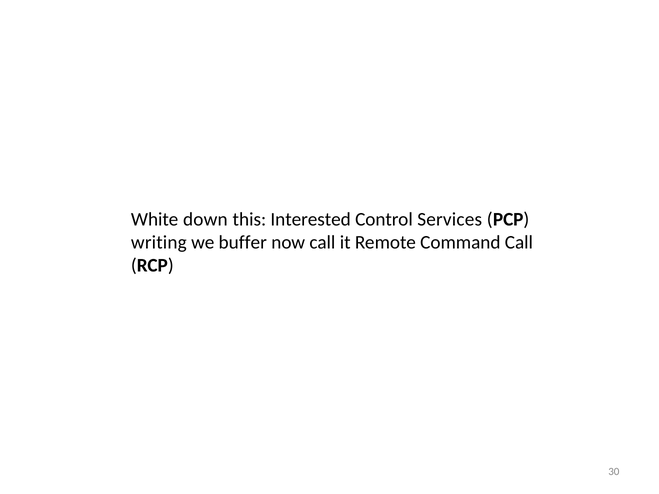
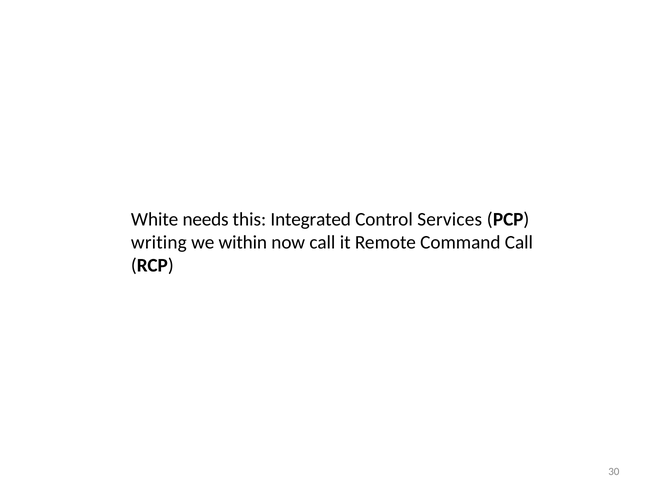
down: down -> needs (206, 220)
Interested: Interested -> Integrated (311, 220)
buffer: buffer -> within (243, 243)
